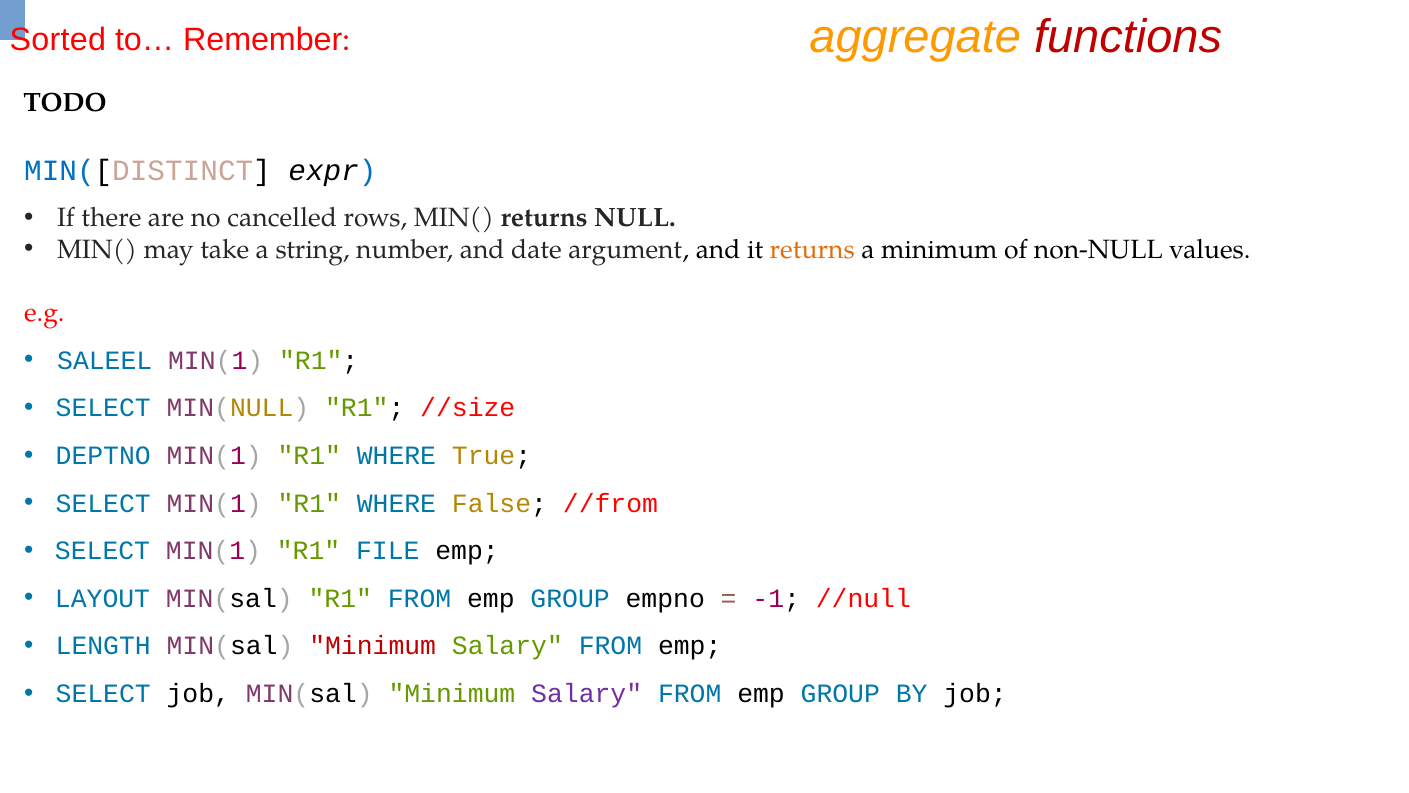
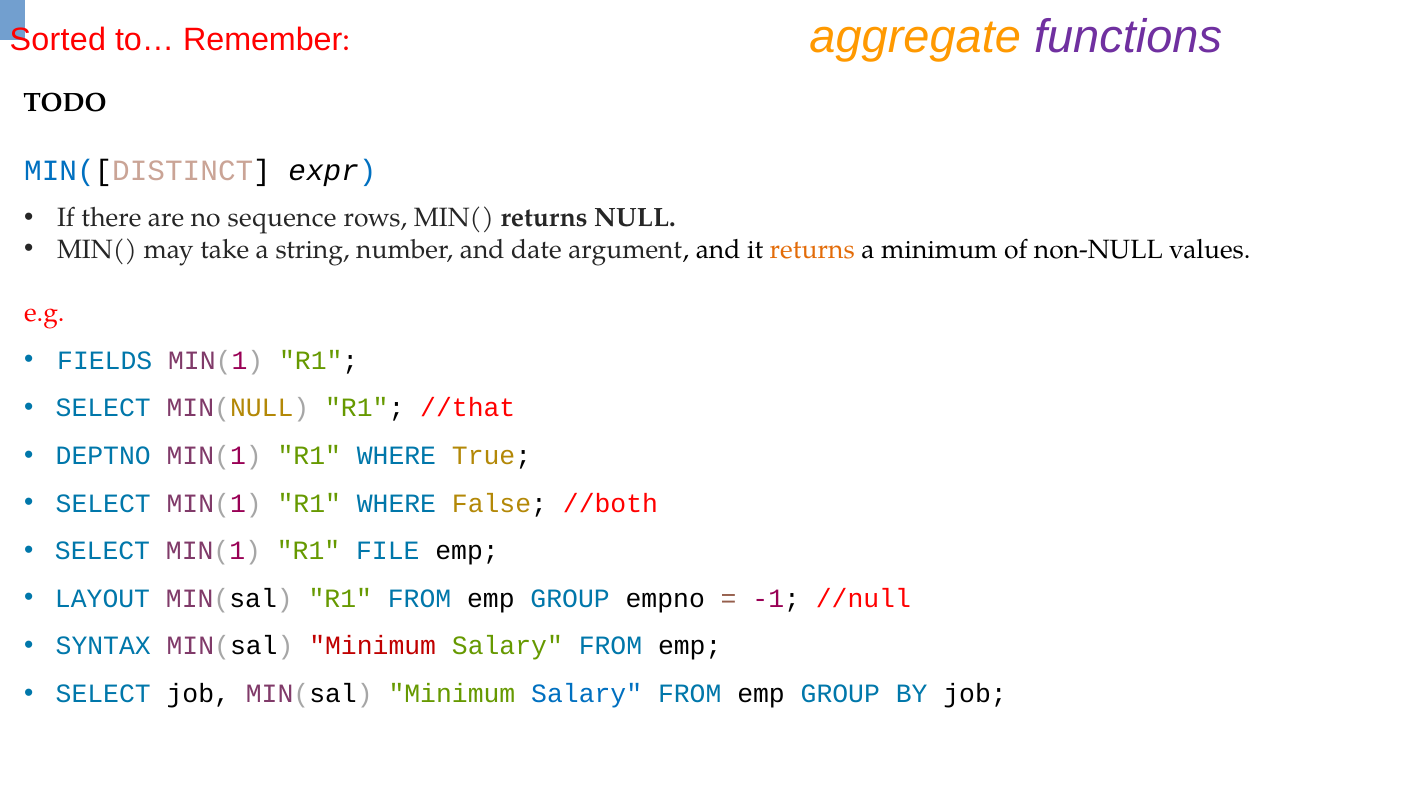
functions colour: red -> purple (1128, 37)
cancelled: cancelled -> sequence (282, 218)
SALEEL: SALEEL -> FIELDS (105, 360)
//size: //size -> //that (468, 408)
//from: //from -> //both (610, 503)
LENGTH: LENGTH -> SYNTAX (103, 646)
Salary colour: purple -> blue (587, 693)
